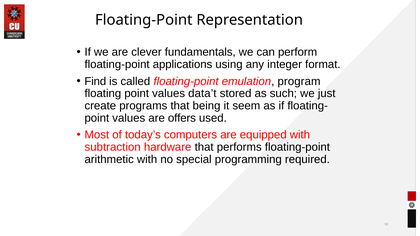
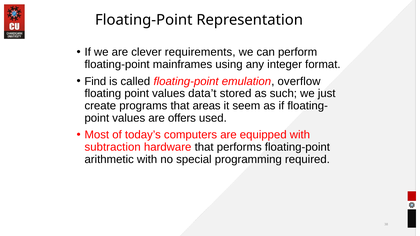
fundamentals: fundamentals -> requirements (200, 52)
applications: applications -> mainframes (183, 65)
program: program -> overflow (299, 81)
being: being -> areas (207, 106)
